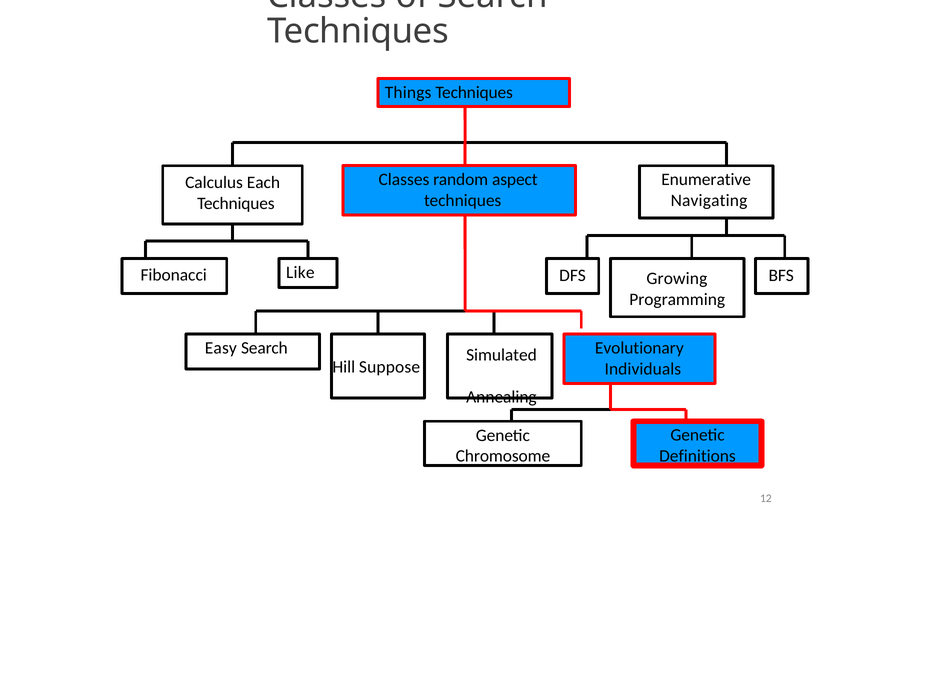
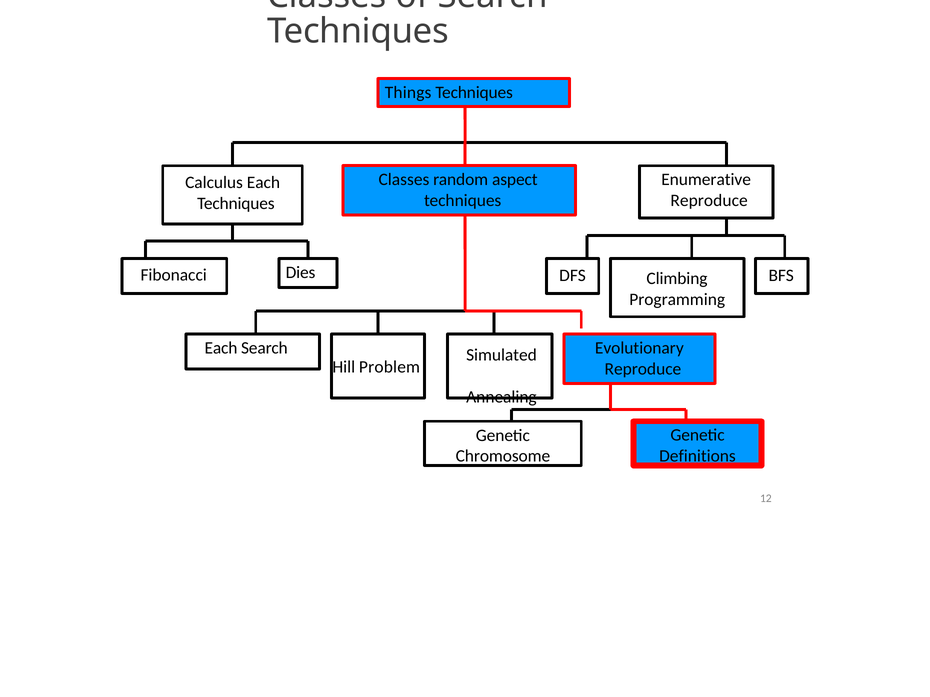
Navigating: Navigating -> Reproduce (709, 201)
Like: Like -> Dies (301, 273)
Growing: Growing -> Climbing (677, 279)
Easy: Easy -> Each (221, 348)
Suppose: Suppose -> Problem (390, 367)
Individuals: Individuals -> Reproduce (643, 369)
